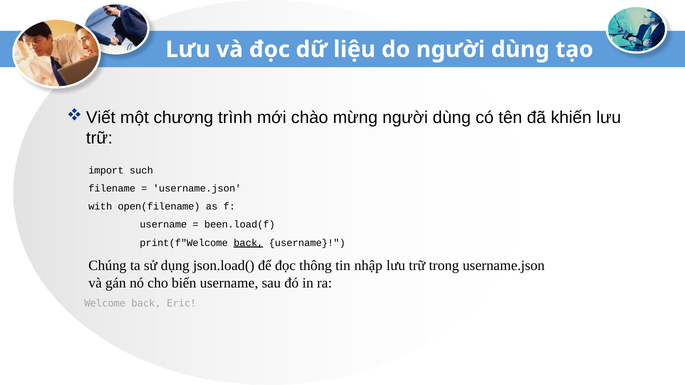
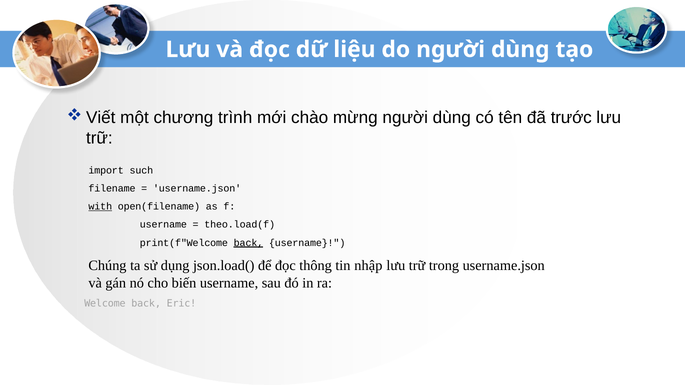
khiến: khiến -> trước (571, 118)
with underline: none -> present (100, 207)
been.load(f: been.load(f -> theo.load(f (240, 225)
